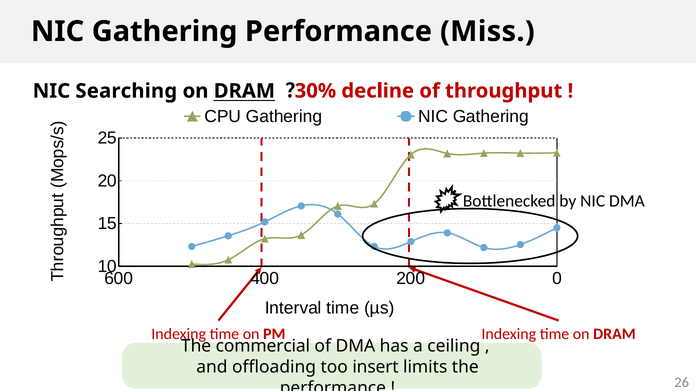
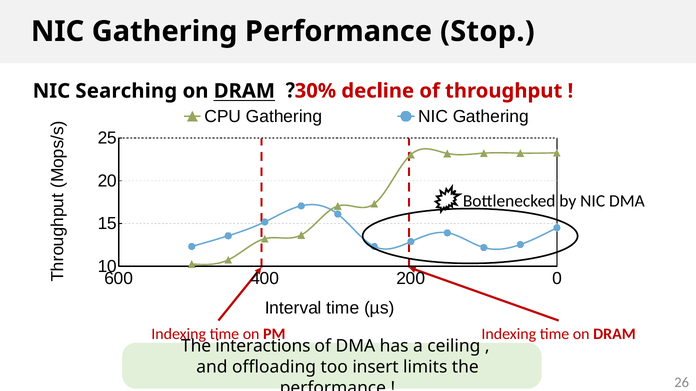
Miss: Miss -> Stop (487, 31)
commercial: commercial -> interactions (263, 346)
